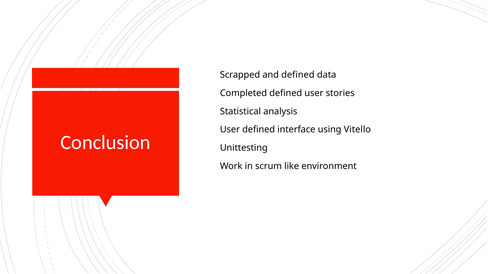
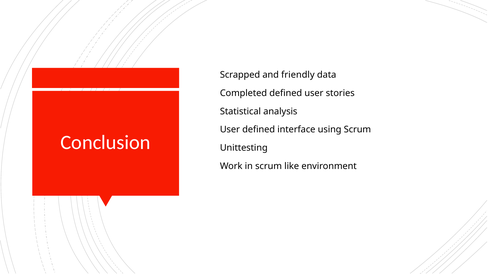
and defined: defined -> friendly (298, 75)
using Vitello: Vitello -> Scrum (357, 130)
